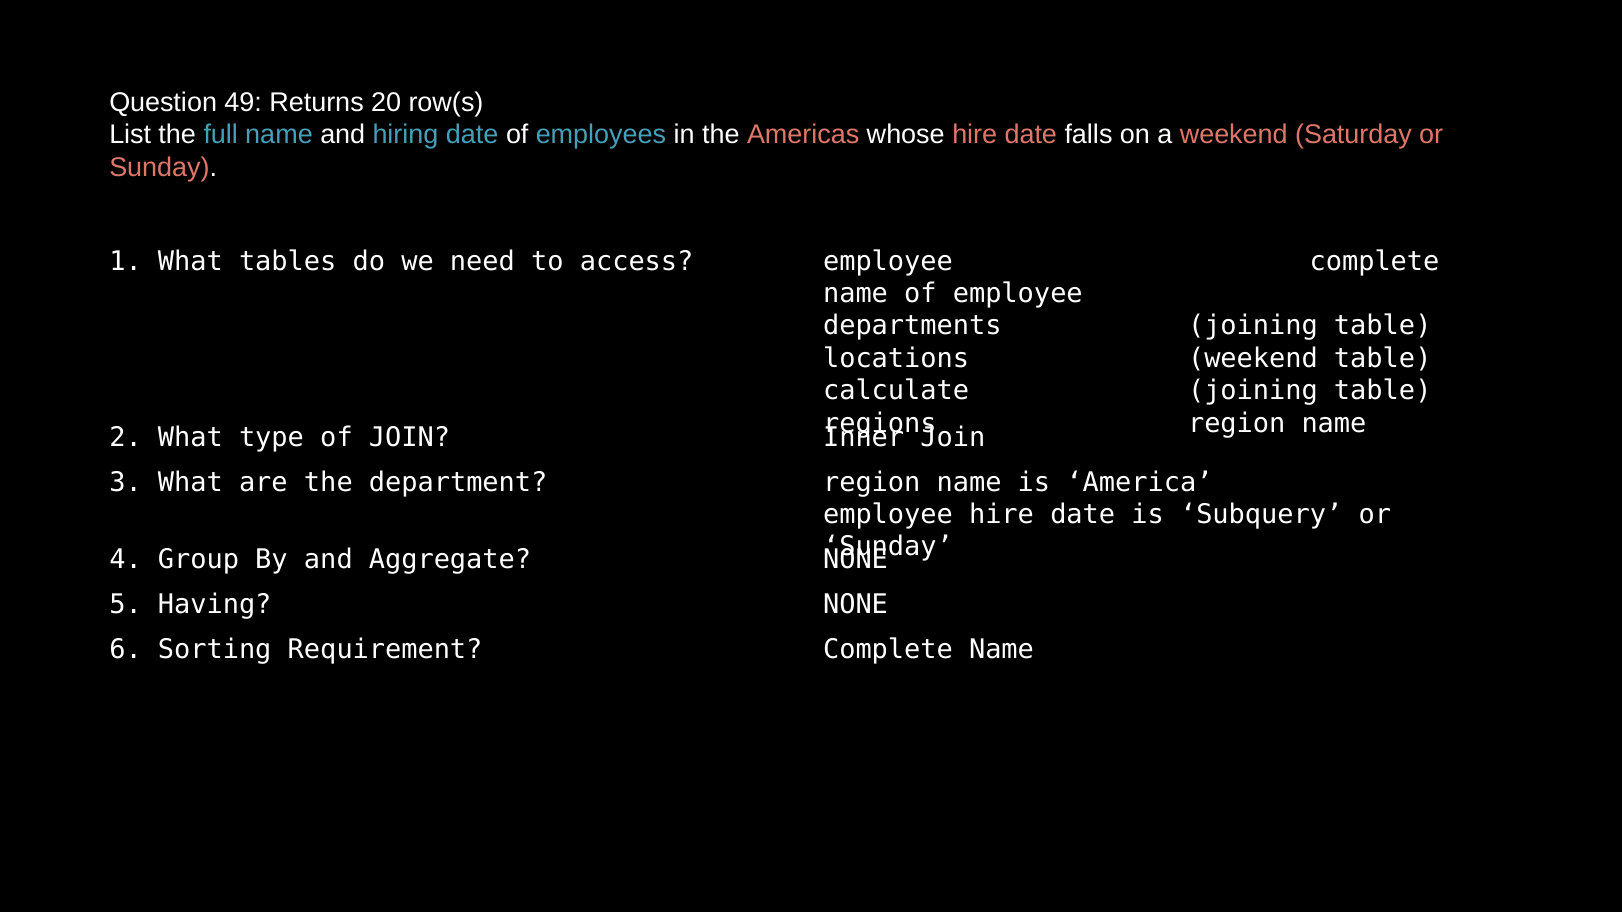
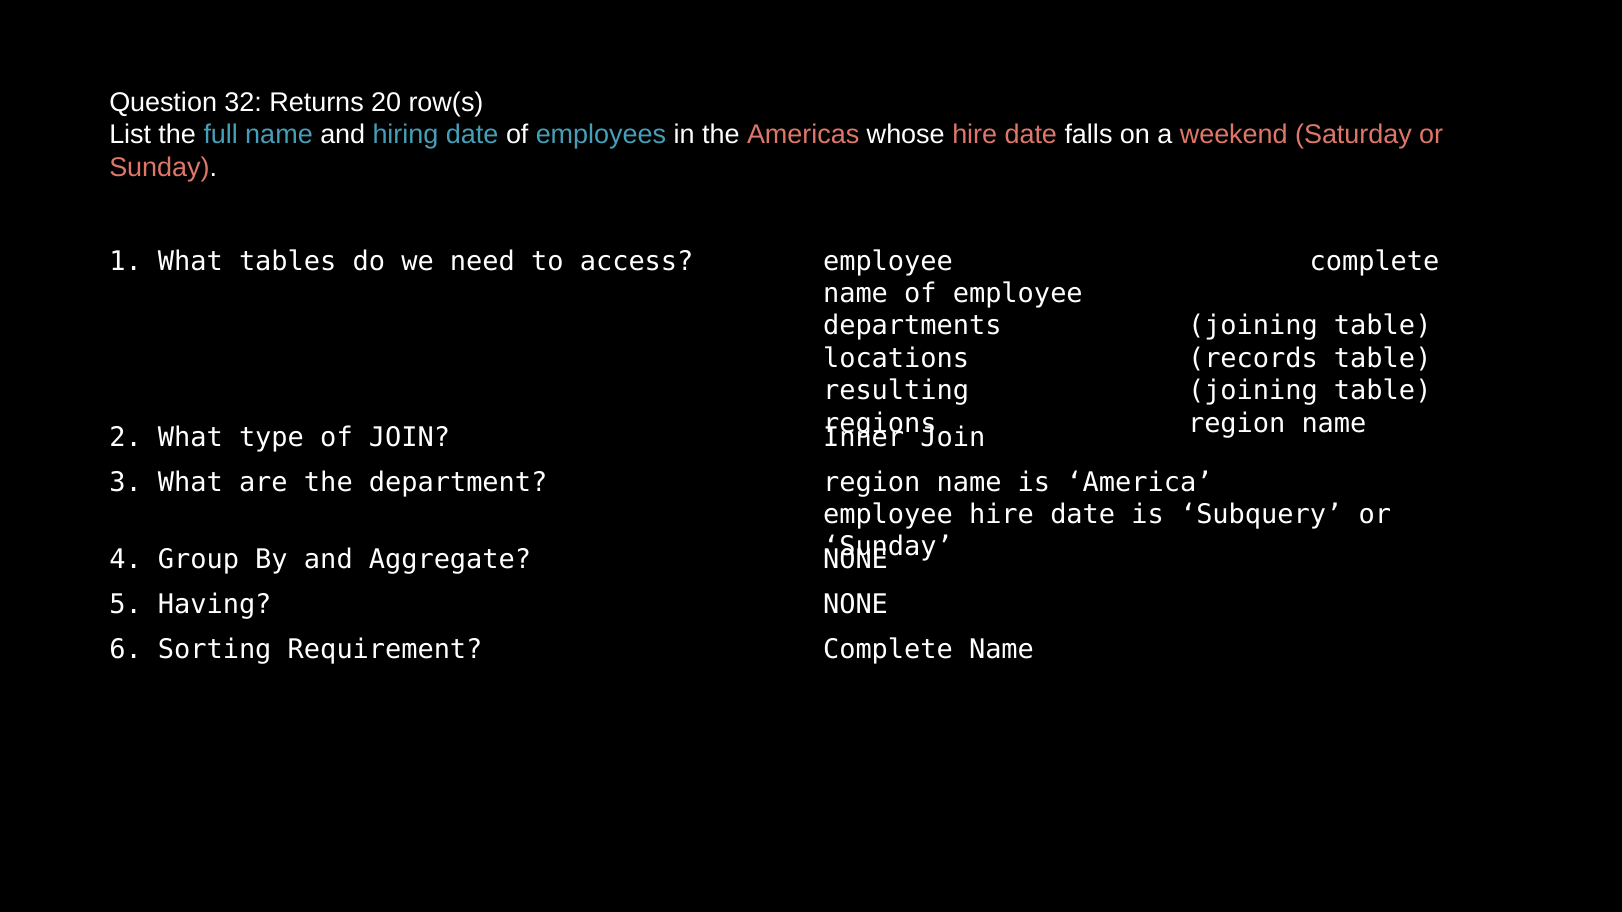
49: 49 -> 32 (243, 102)
locations weekend: weekend -> records (1253, 359)
calculate: calculate -> resulting (896, 391)
